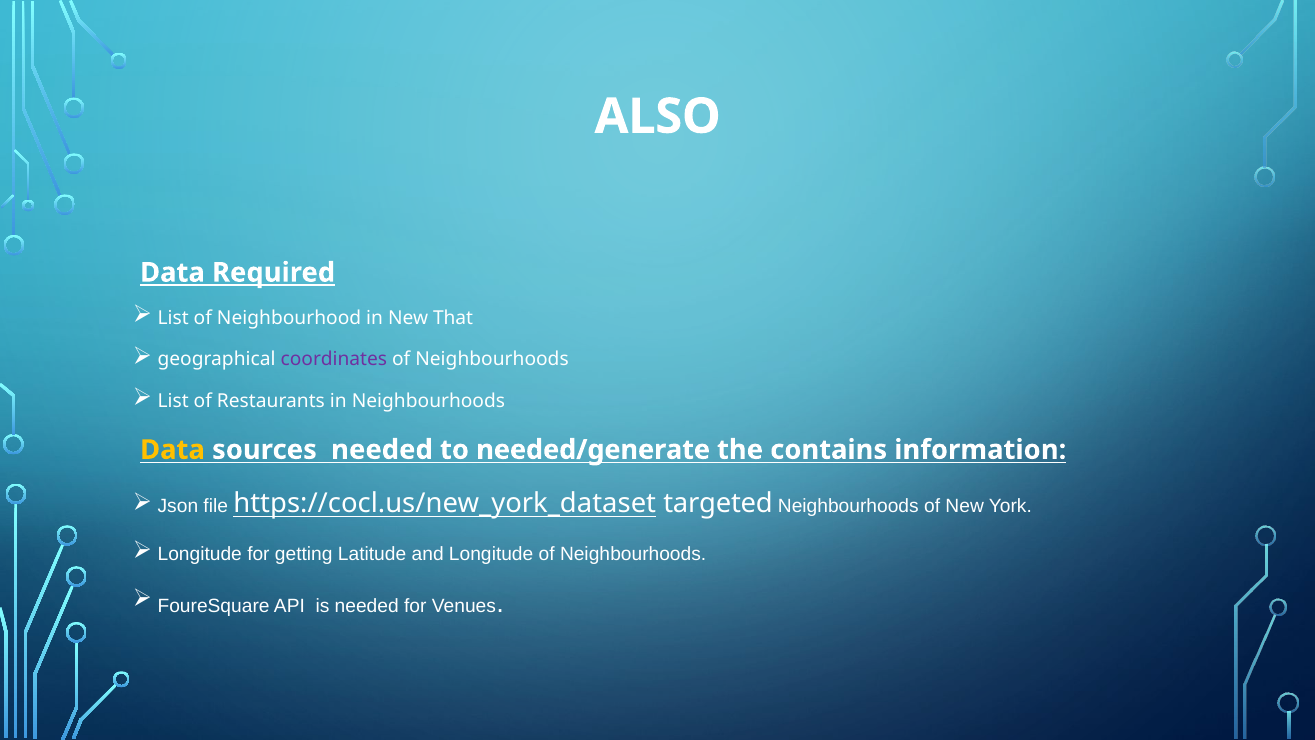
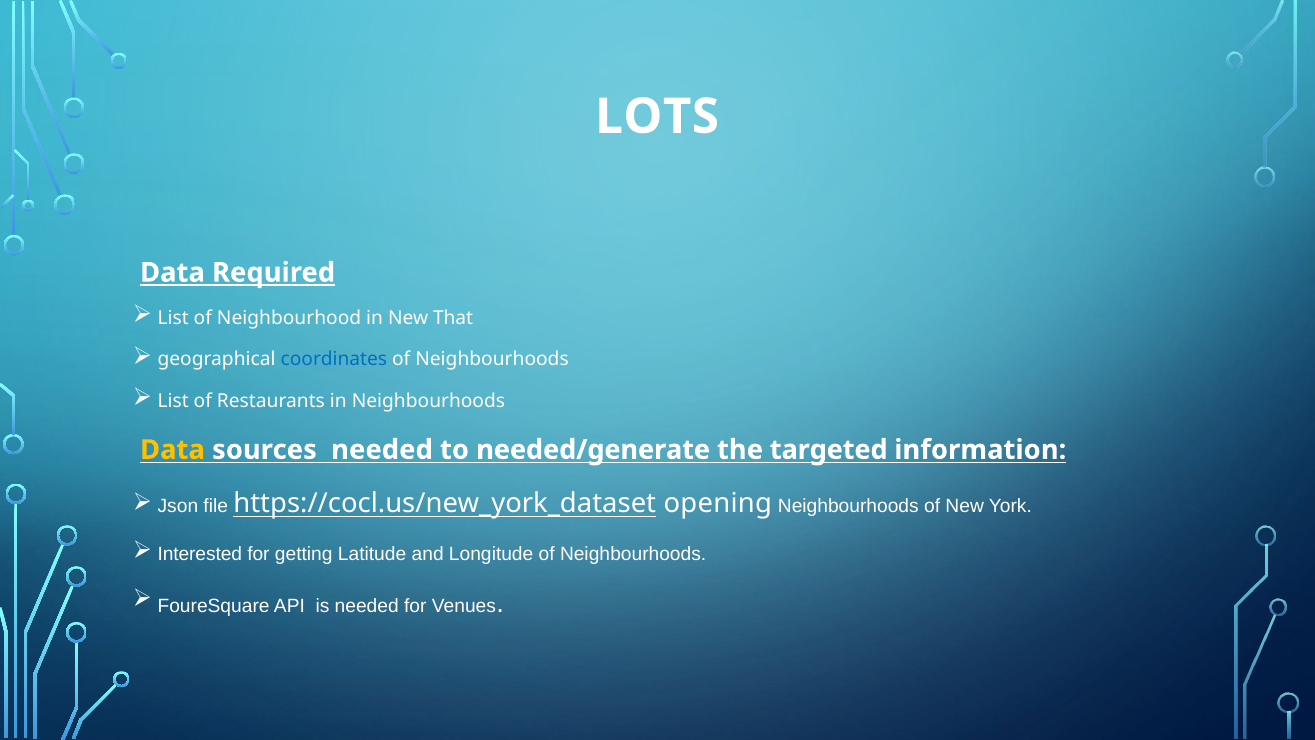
ALSO: ALSO -> LOTS (657, 117)
coordinates colour: purple -> blue (334, 359)
contains: contains -> targeted (829, 450)
targeted: targeted -> opening (718, 504)
Longitude: Longitude -> Interested (200, 554)
